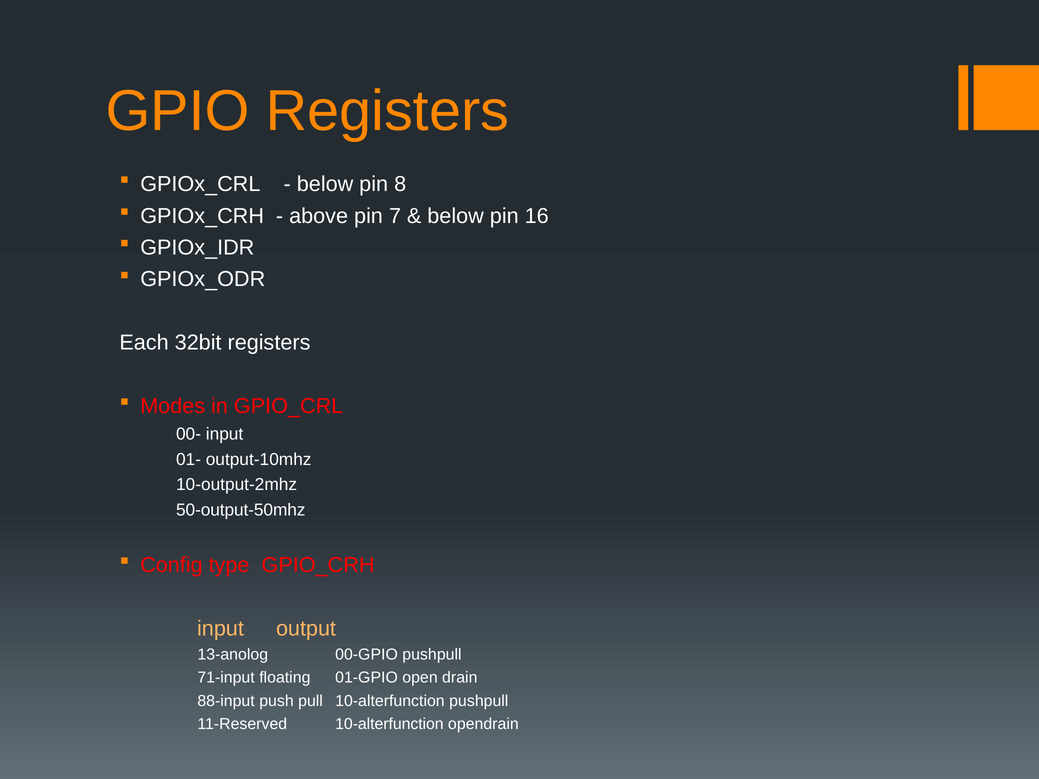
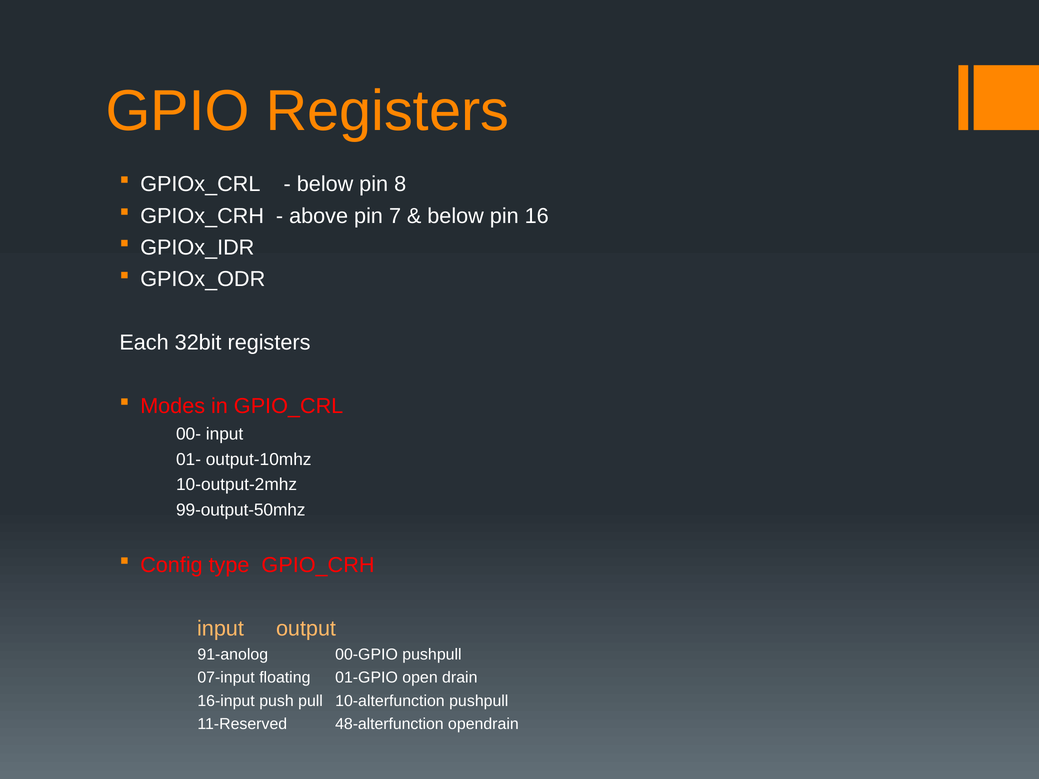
50-output-50mhz: 50-output-50mhz -> 99-output-50mhz (241, 510)
13-anolog: 13-anolog -> 91-anolog (233, 655)
71-input: 71-input -> 07-input (226, 678)
88-input: 88-input -> 16-input (226, 701)
11-Reserved 10-alterfunction: 10-alterfunction -> 48-alterfunction (389, 724)
